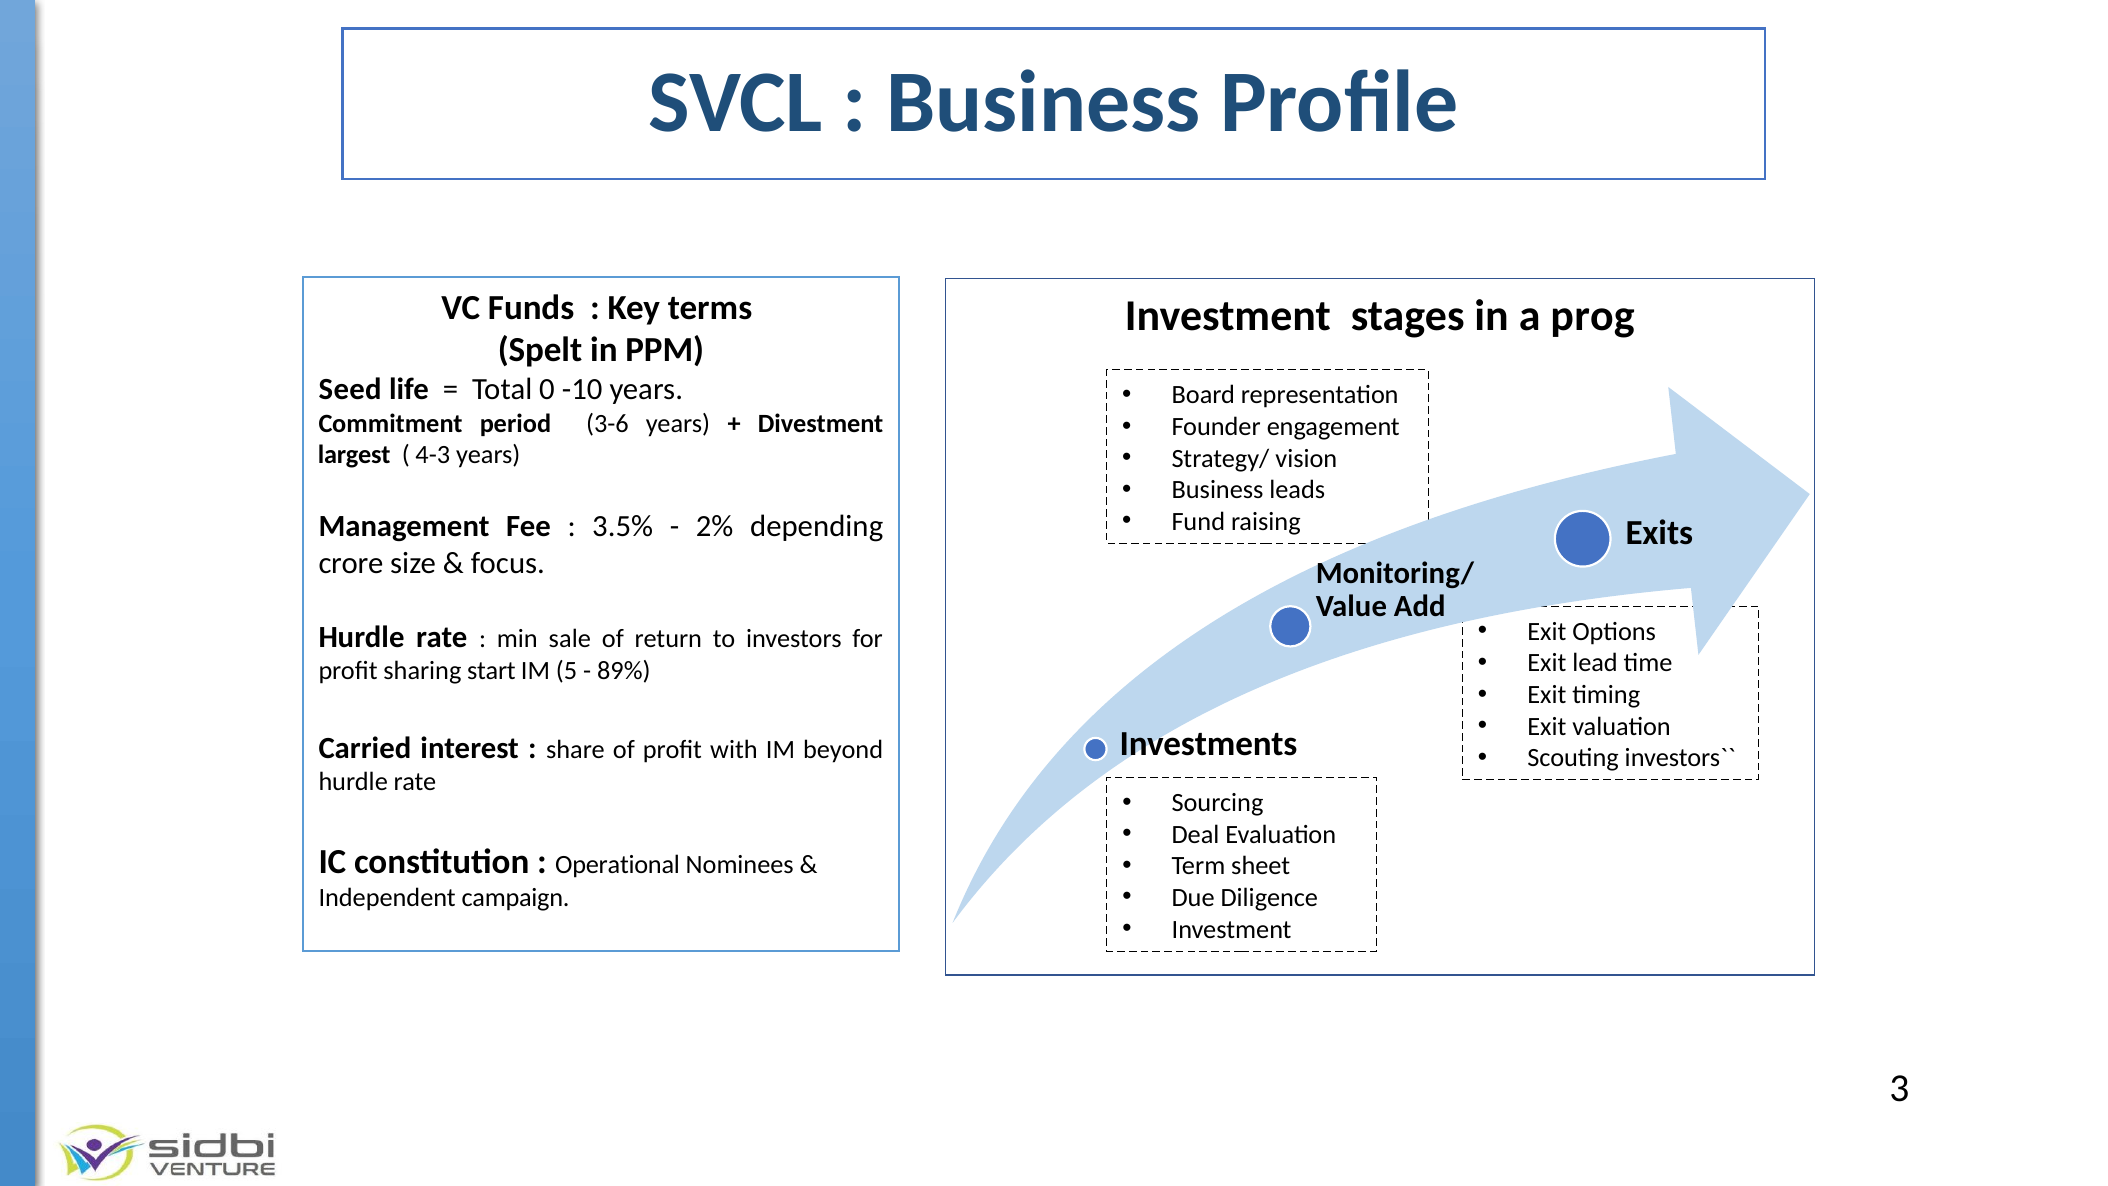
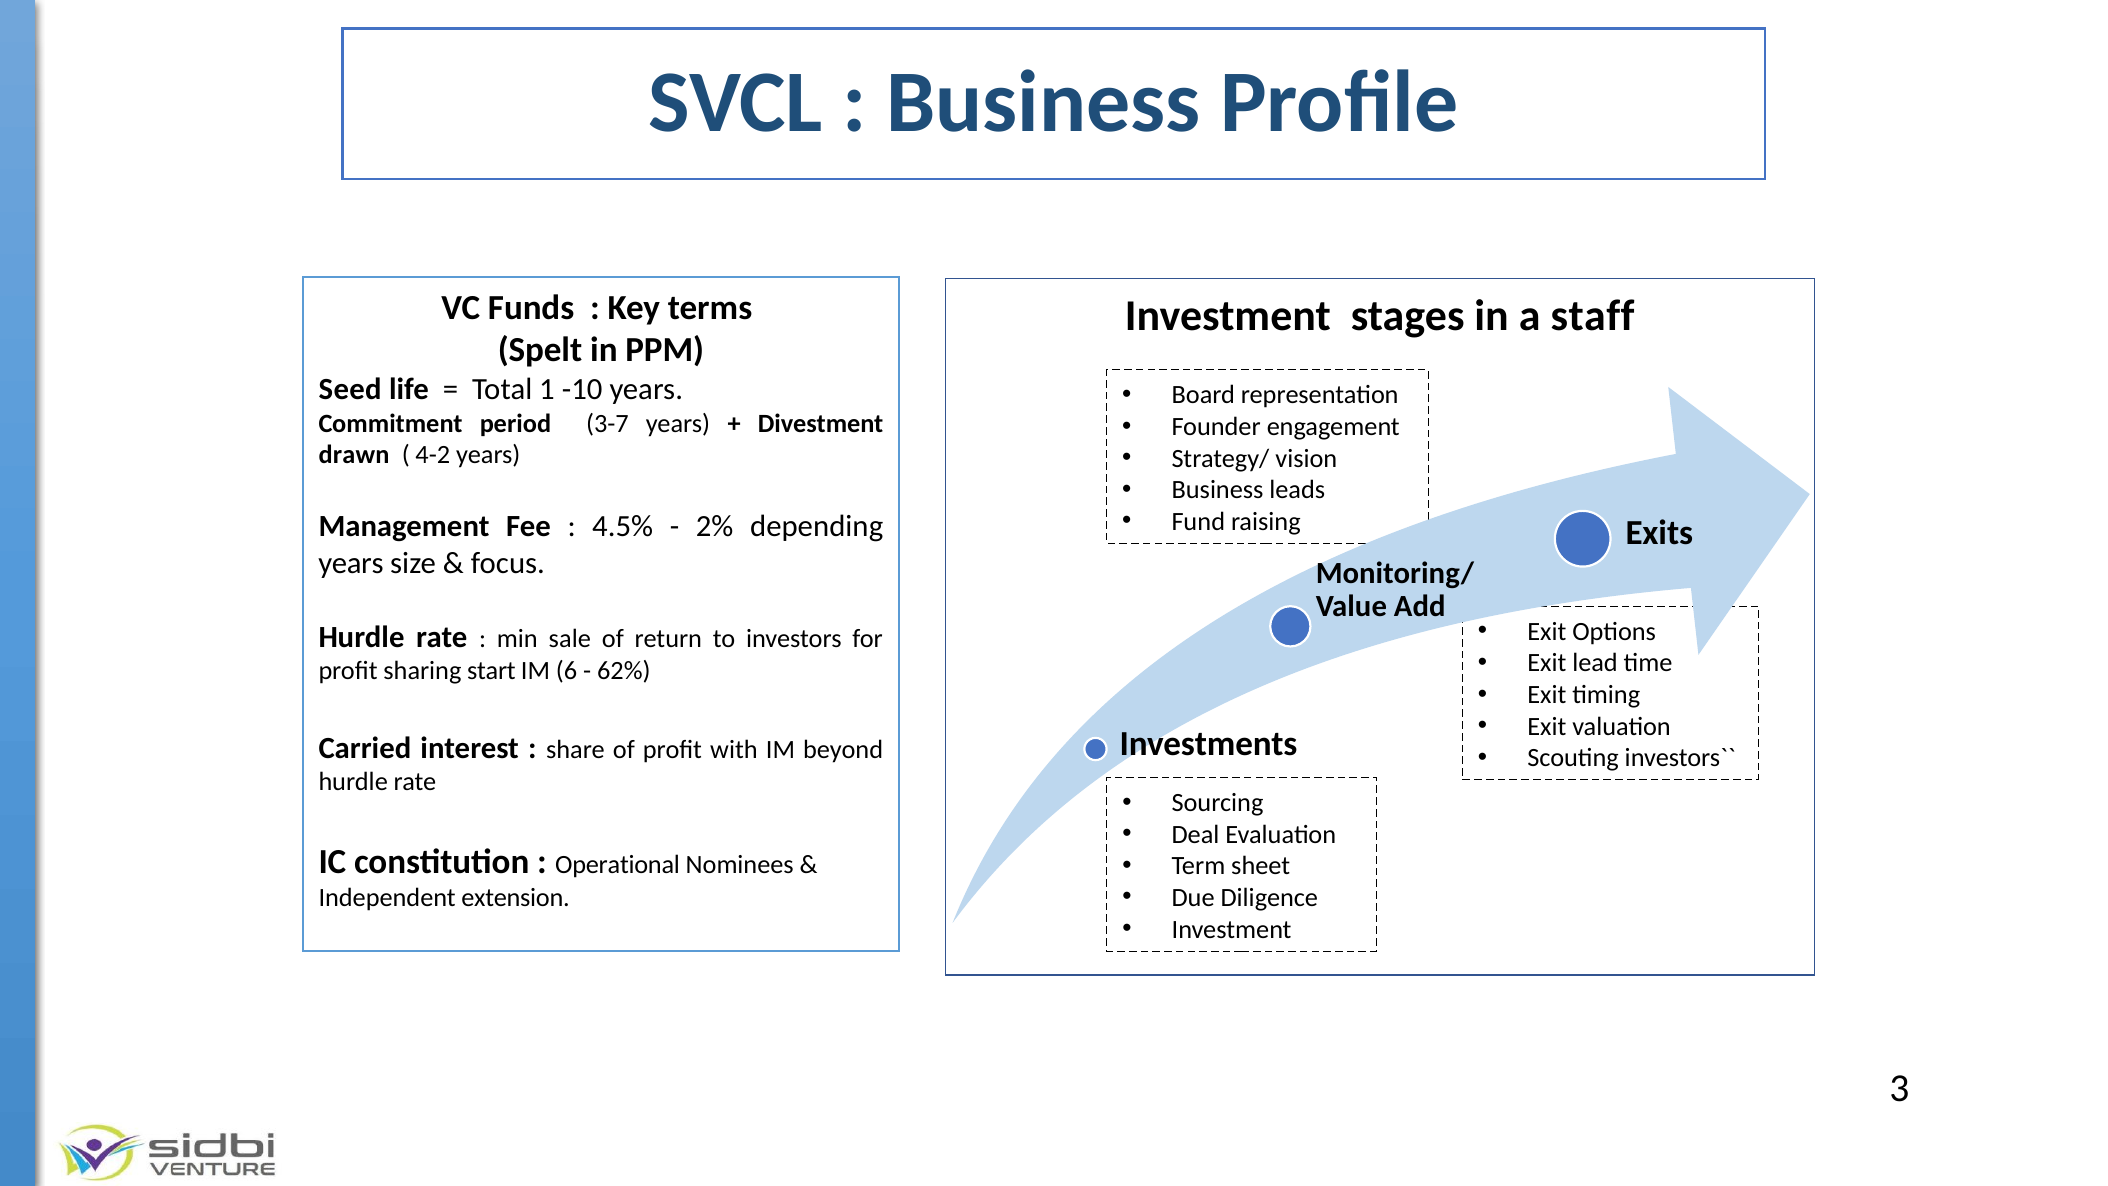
prog: prog -> staff (1593, 316)
0: 0 -> 1 (547, 389)
3-6: 3-6 -> 3-7 (607, 423)
largest: largest -> drawn (354, 455)
4-3: 4-3 -> 4-2 (433, 455)
3.5%: 3.5% -> 4.5% (623, 526)
crore: crore -> years (351, 563)
5: 5 -> 6 (567, 671)
89%: 89% -> 62% (624, 671)
campaign: campaign -> extension (516, 898)
